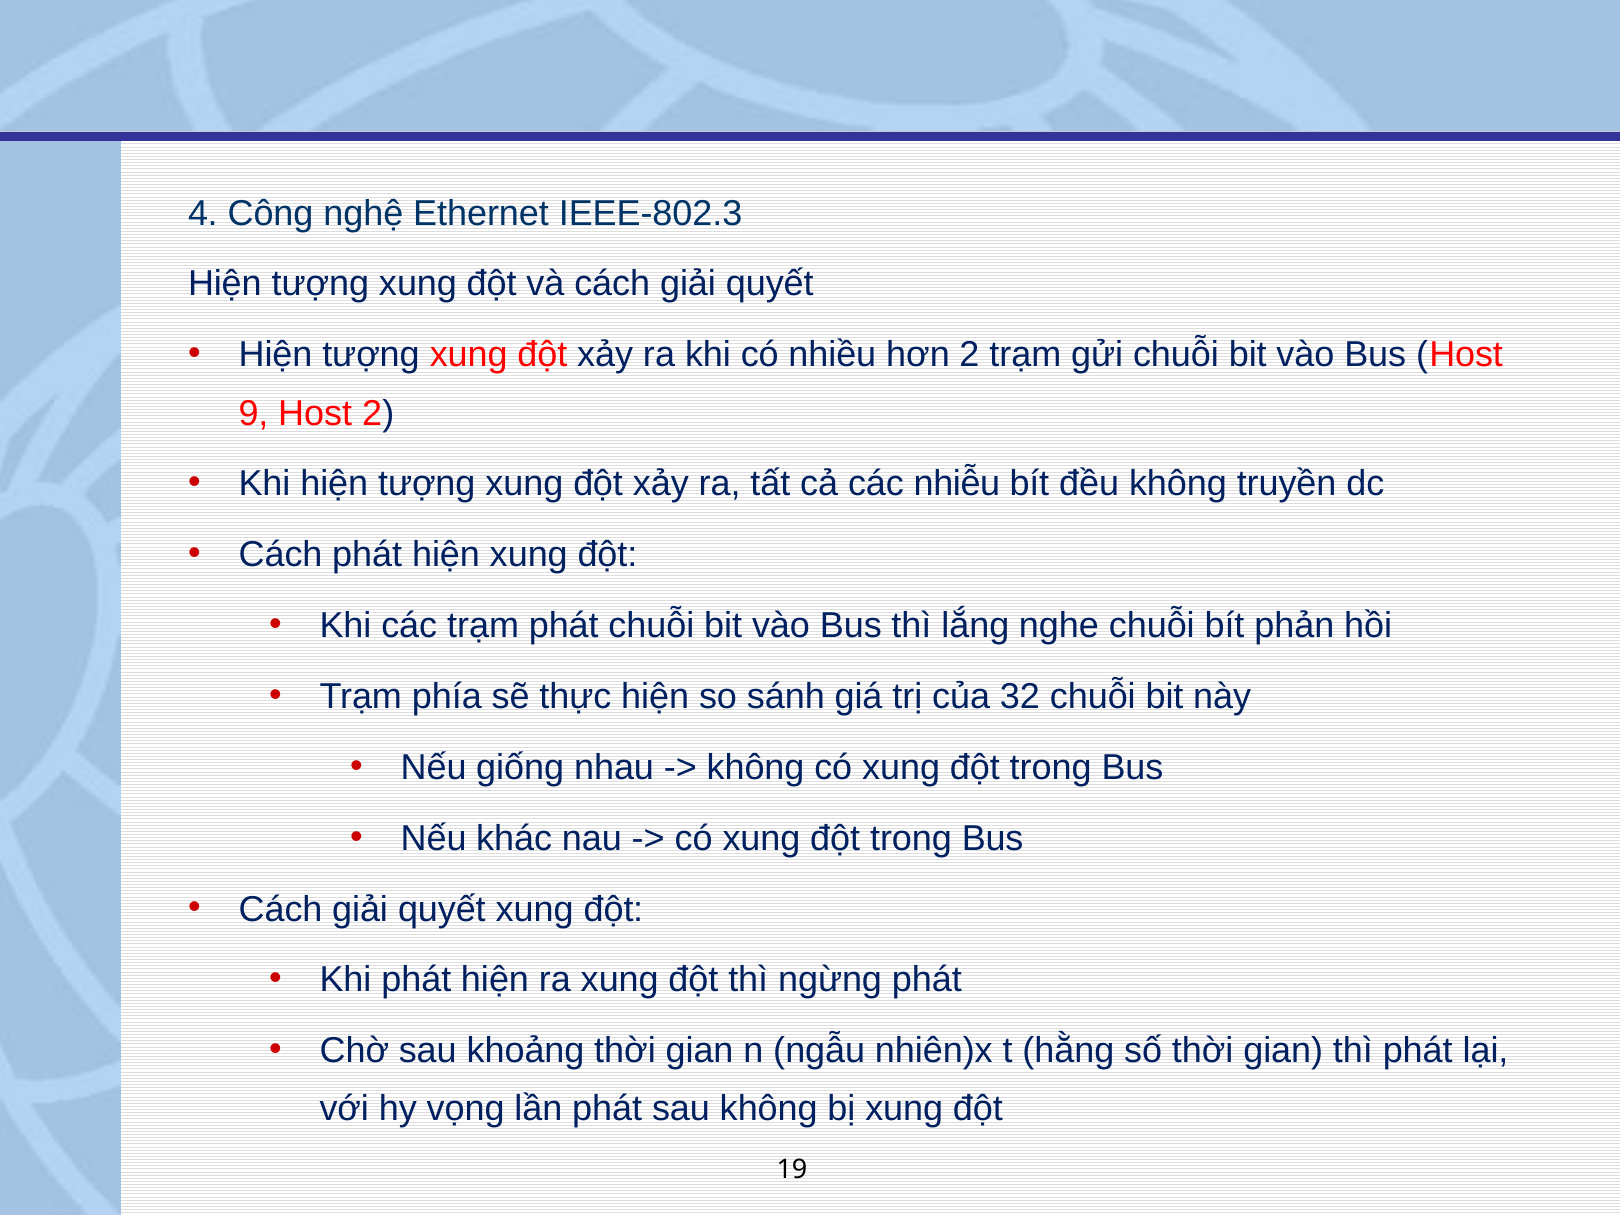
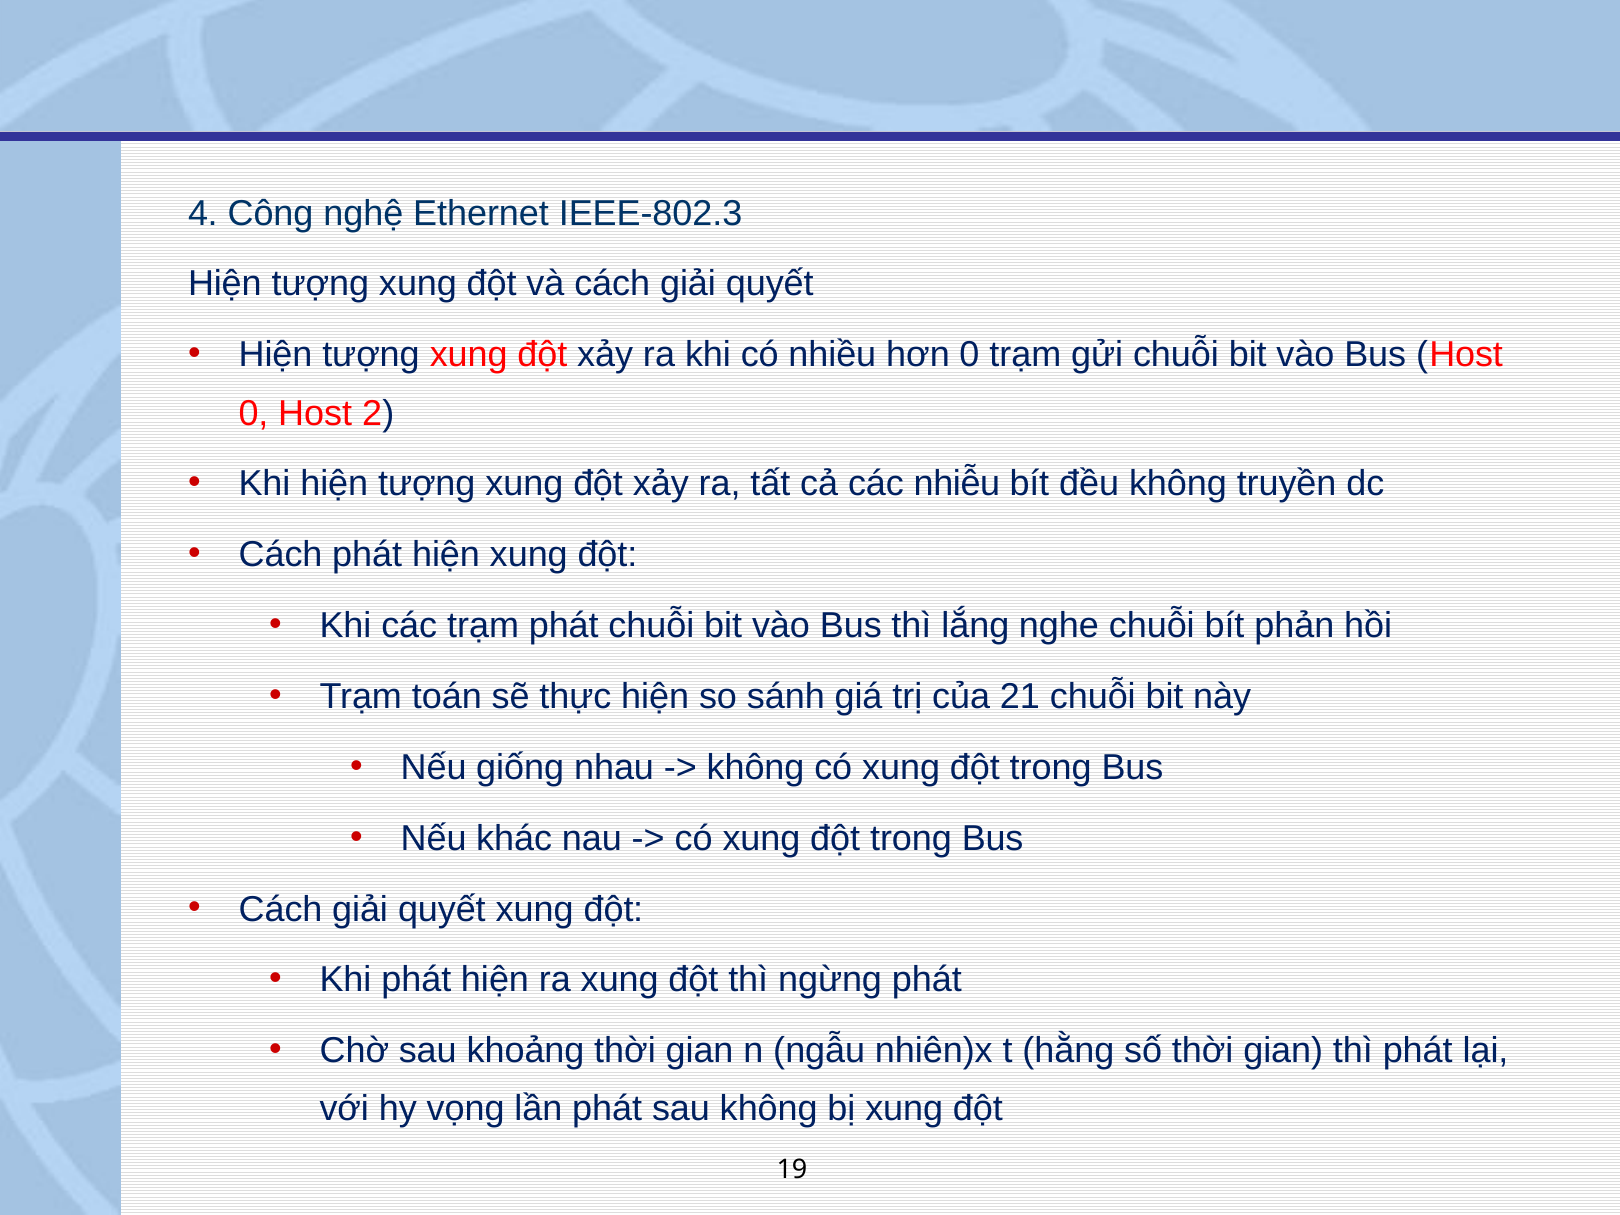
hơn 2: 2 -> 0 (969, 355)
9: 9 -> 0 (254, 413)
phía: phía -> toán (447, 697)
32: 32 -> 21 (1020, 697)
